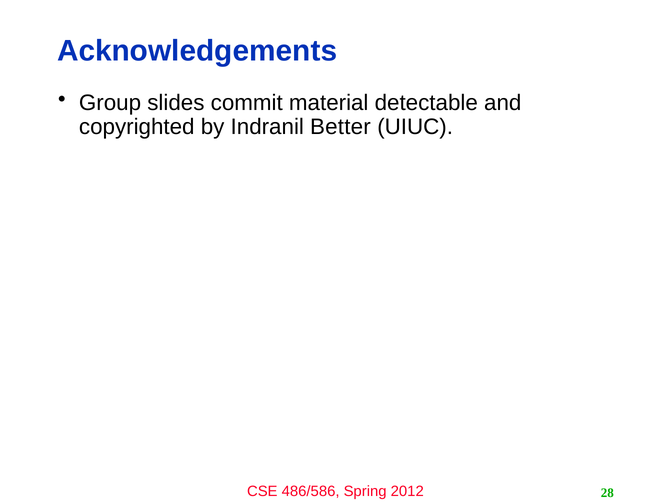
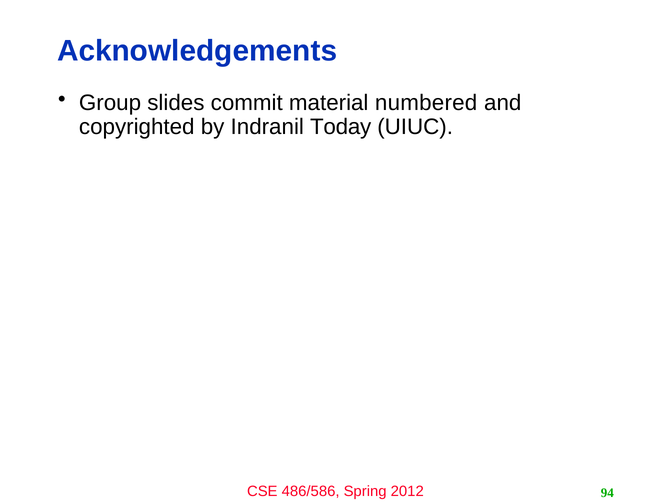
detectable: detectable -> numbered (426, 103)
Better: Better -> Today (341, 127)
28: 28 -> 94 (607, 493)
